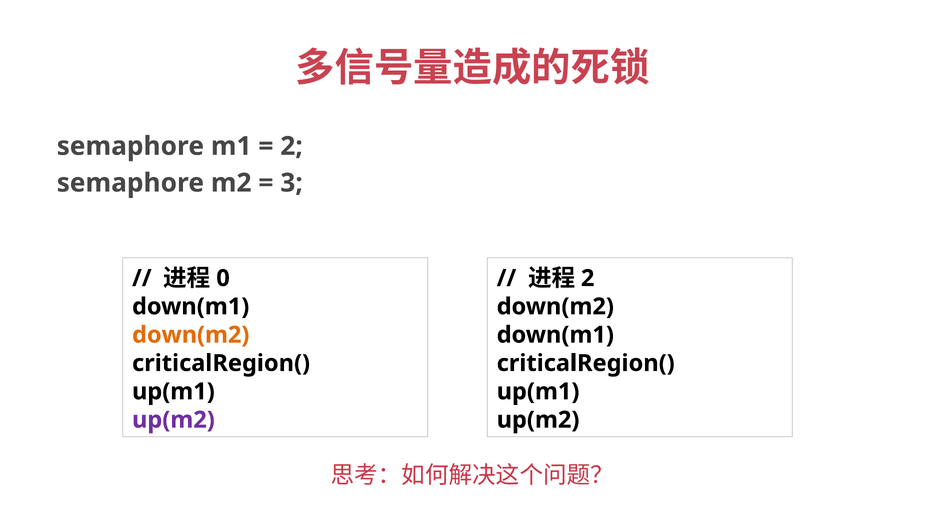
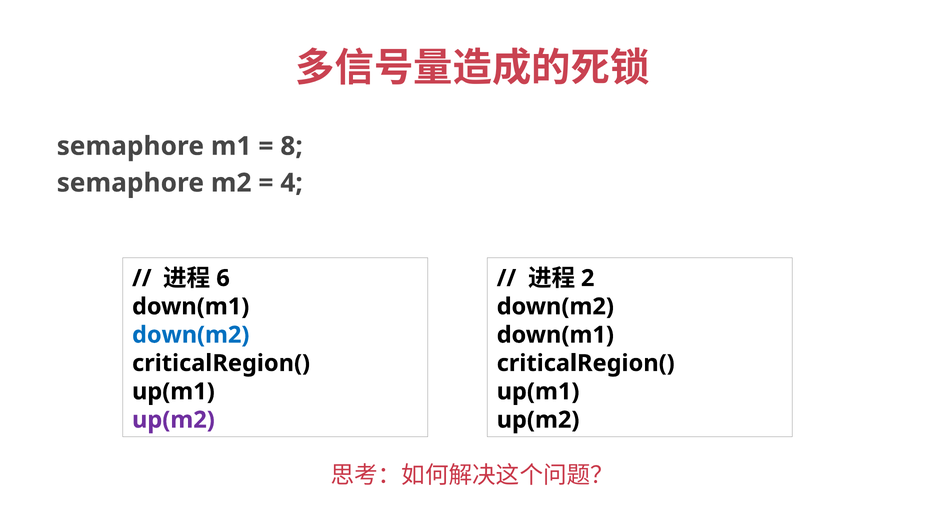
2: 2 -> 8 (292, 146)
3: 3 -> 4 (292, 183)
0: 0 -> 6 (223, 279)
down(m2 colour: orange -> blue (191, 335)
